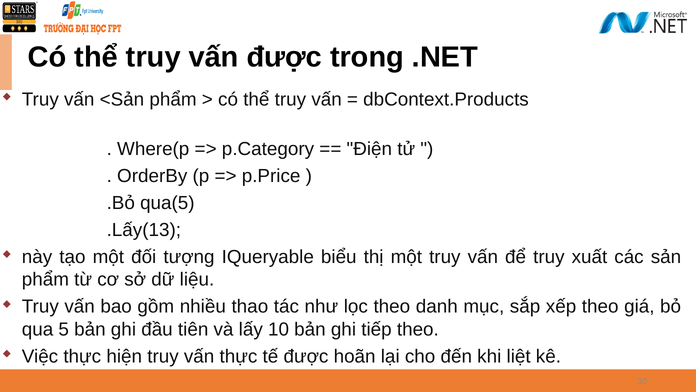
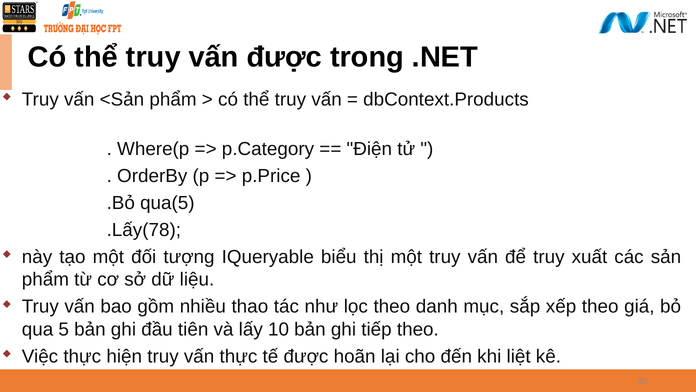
.Lấy(13: .Lấy(13 -> .Lấy(78 (144, 230)
